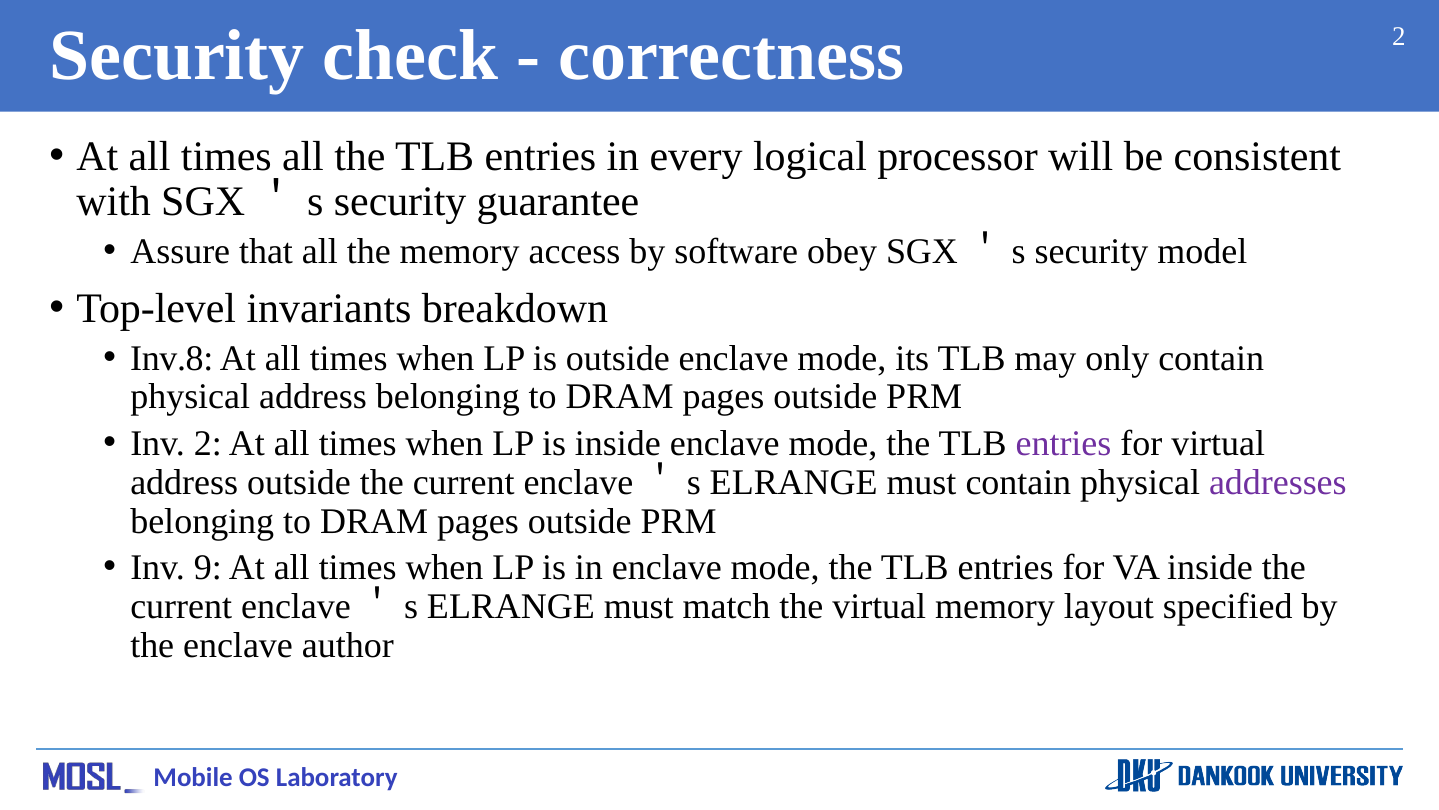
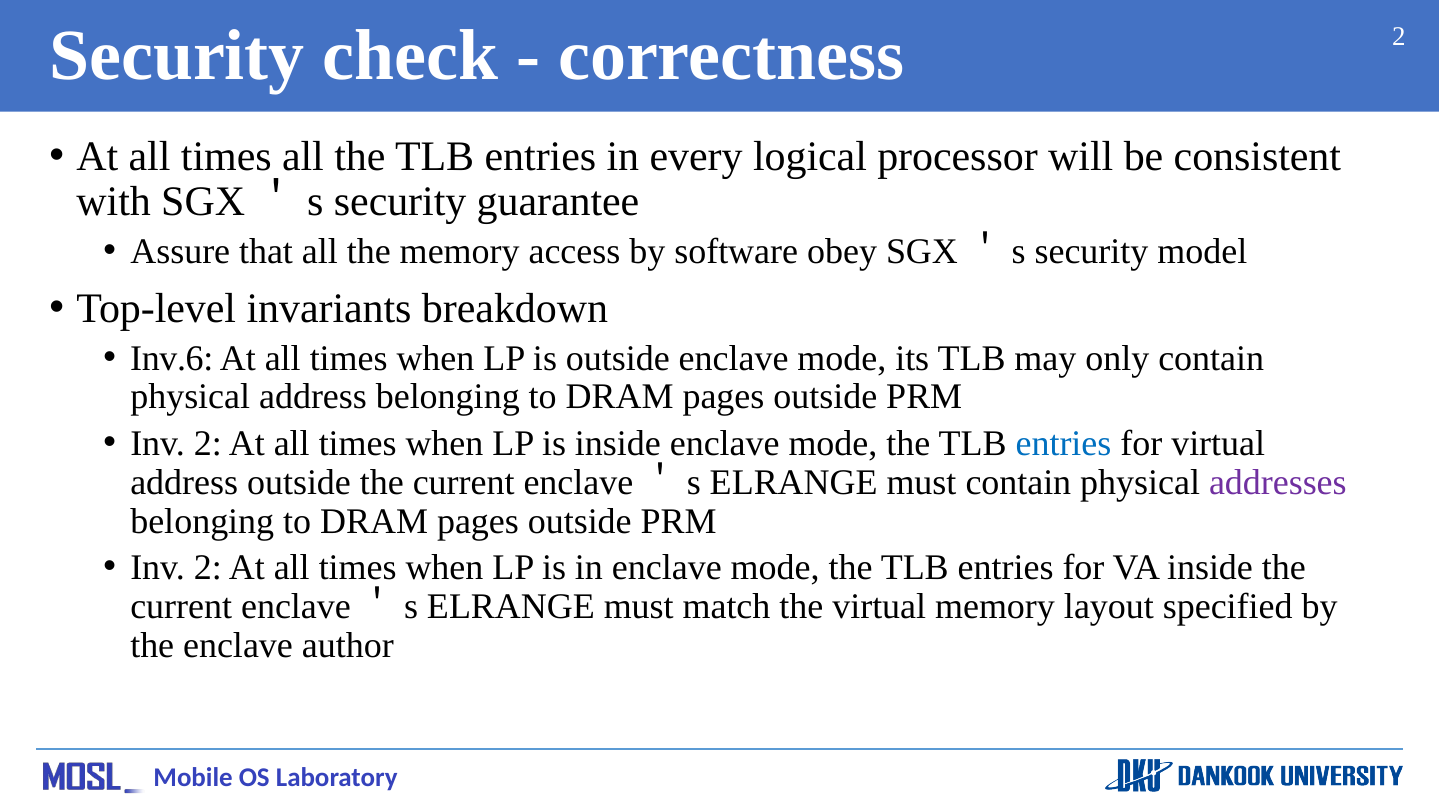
Inv.8: Inv.8 -> Inv.6 (172, 358)
entries colour: purple -> blue (1064, 443)
9: 9 -> 2 (208, 567)
